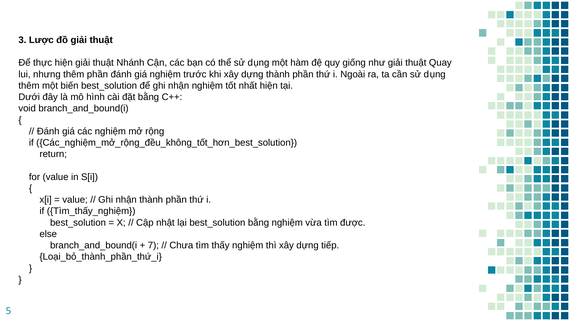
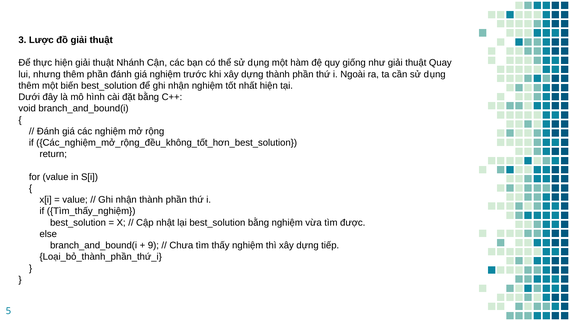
7: 7 -> 9 (153, 245)
